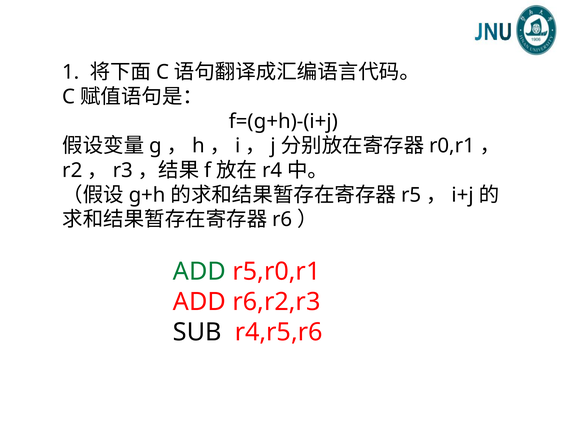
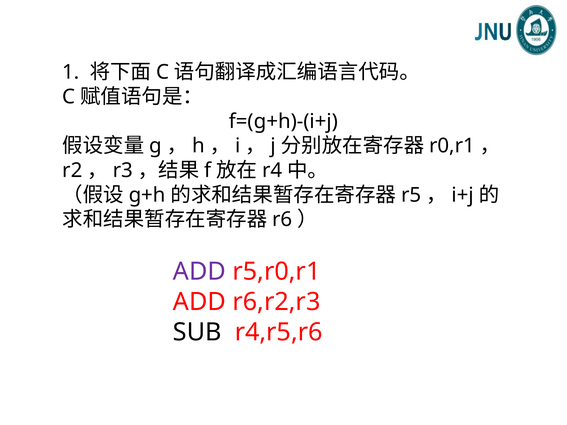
ADD colour: green -> purple (199, 272)
